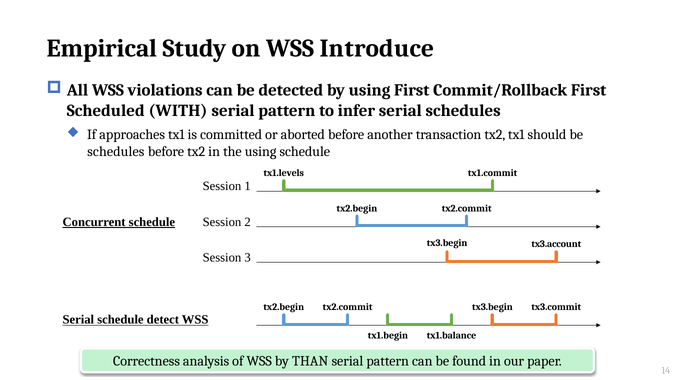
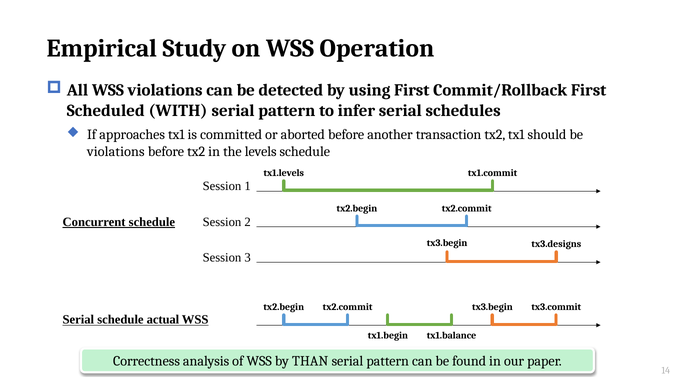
Introduce: Introduce -> Operation (377, 48)
schedules: schedules -> violations (116, 151)
the using: using -> levels (261, 151)
tx3.account: tx3.account -> tx3.designs (556, 244)
detect: detect -> actual (163, 320)
